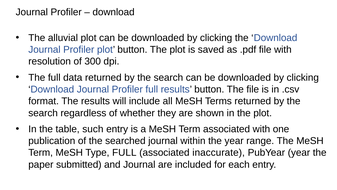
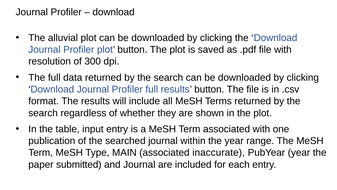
such: such -> input (93, 129)
Type FULL: FULL -> MAIN (124, 152)
